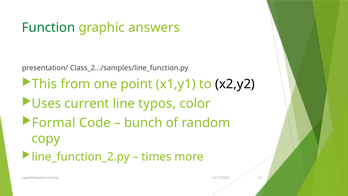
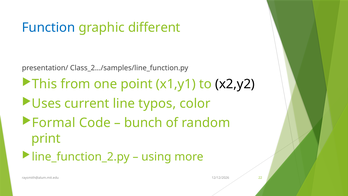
Function colour: green -> blue (49, 27)
answers: answers -> different (154, 27)
copy: copy -> print (46, 138)
times: times -> using (156, 157)
